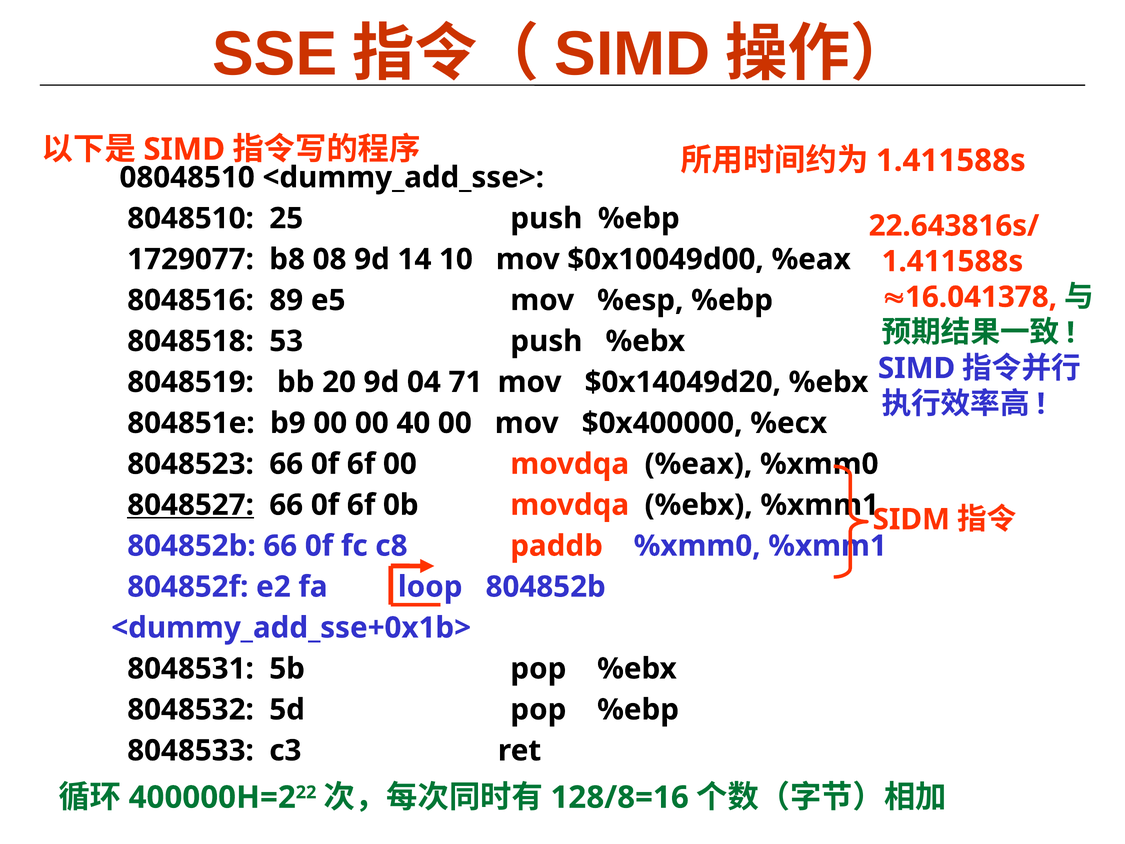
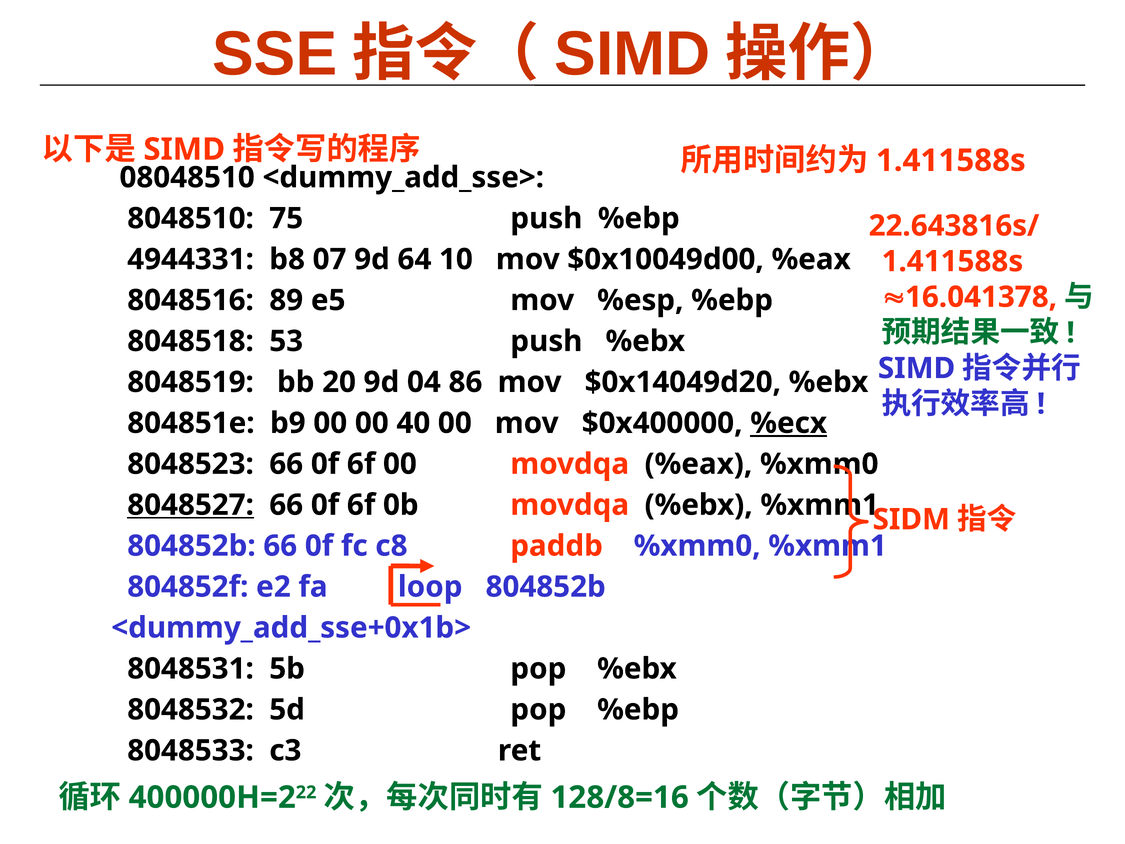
25: 25 -> 75 (286, 218)
1729077: 1729077 -> 4944331 (191, 259)
08: 08 -> 07 (330, 259)
14: 14 -> 64 (414, 259)
71: 71 -> 86 (465, 382)
%ecx underline: none -> present (789, 423)
